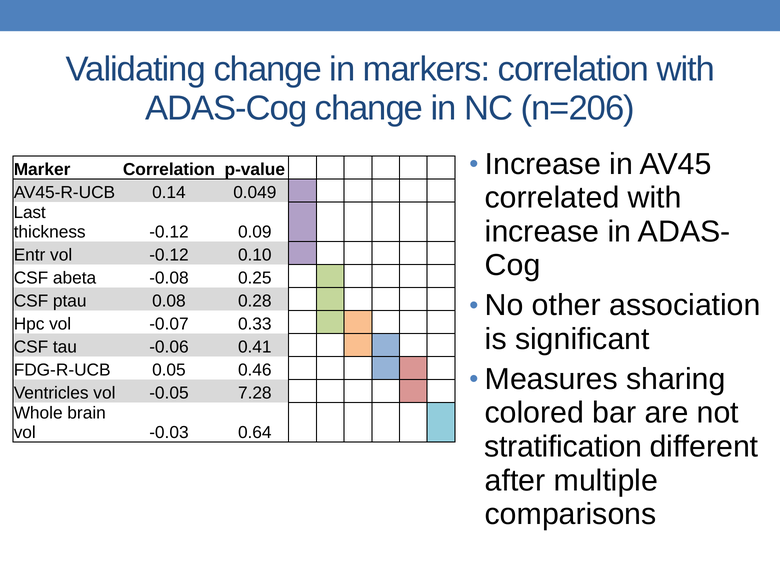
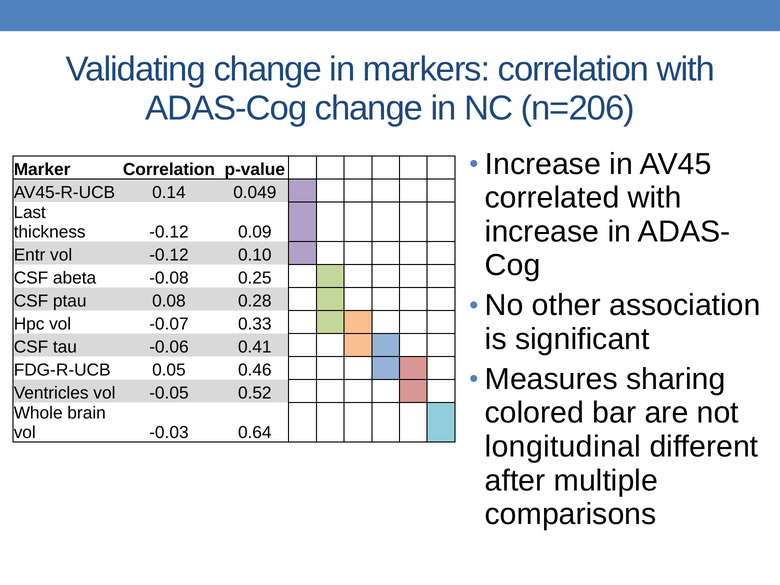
7.28: 7.28 -> 0.52 (255, 393)
stratification: stratification -> longitudinal (563, 447)
